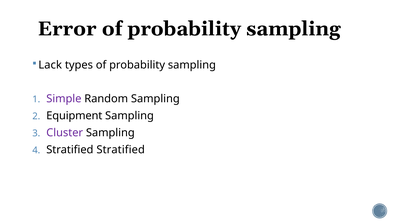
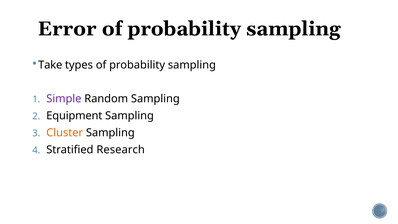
Lack: Lack -> Take (50, 65)
Cluster colour: purple -> orange (65, 133)
Stratified Stratified: Stratified -> Research (121, 150)
